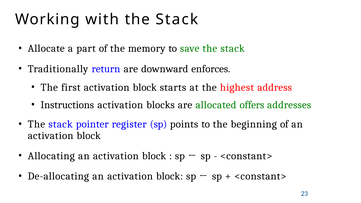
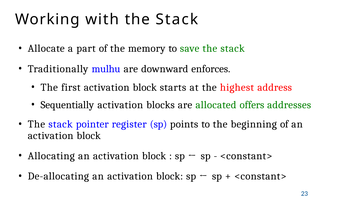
return: return -> mulhu (106, 69)
Instructions: Instructions -> Sequentially (67, 105)
